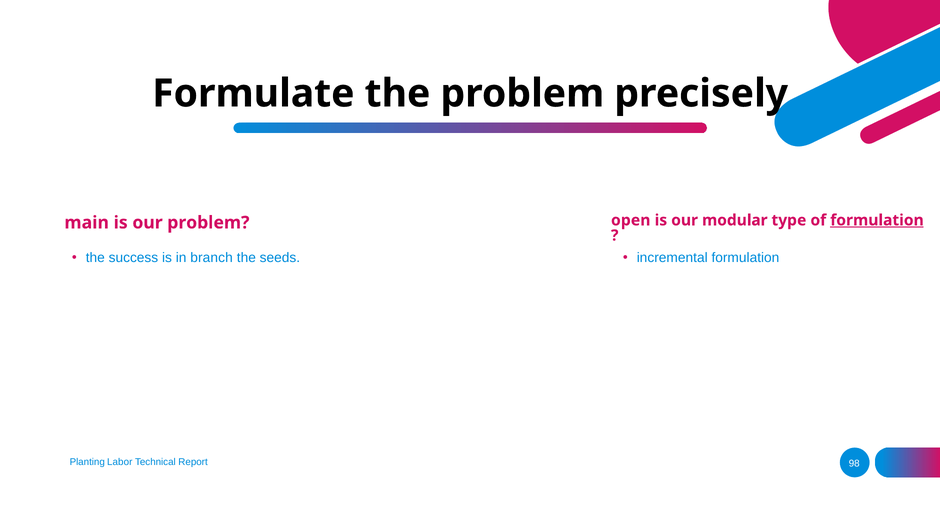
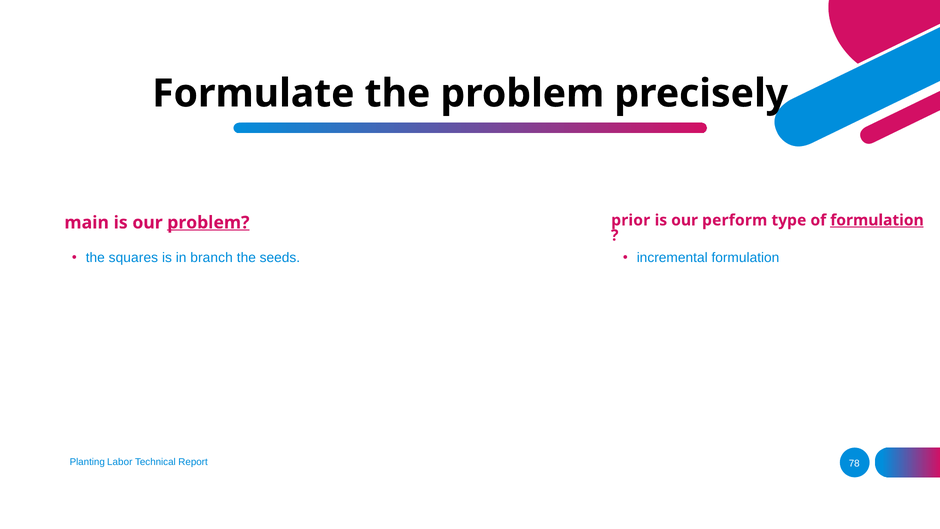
open: open -> prior (631, 220)
modular: modular -> perform (735, 220)
problem underline: none -> present (208, 223)
success: success -> squares (133, 258)
98: 98 -> 78 (854, 463)
